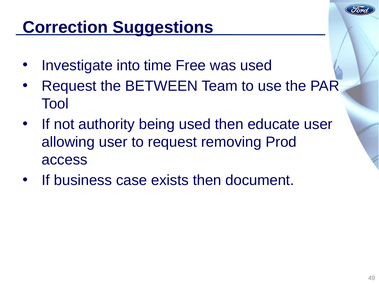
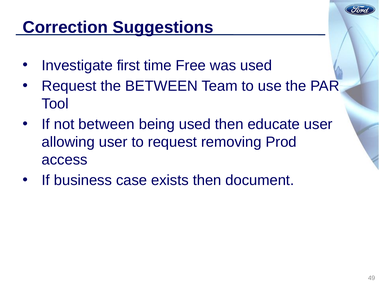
into: into -> first (128, 65)
not authority: authority -> between (107, 124)
